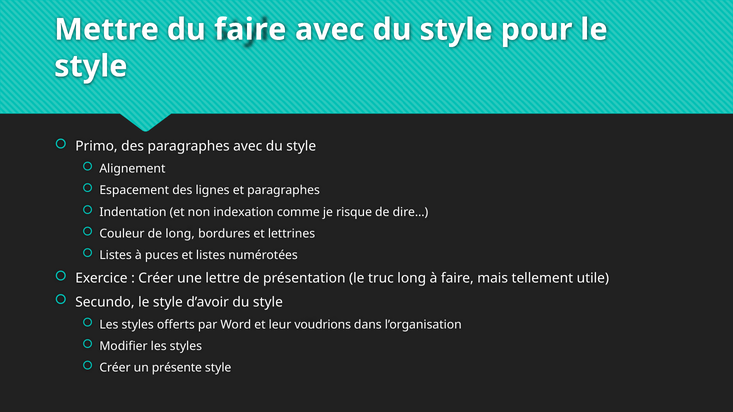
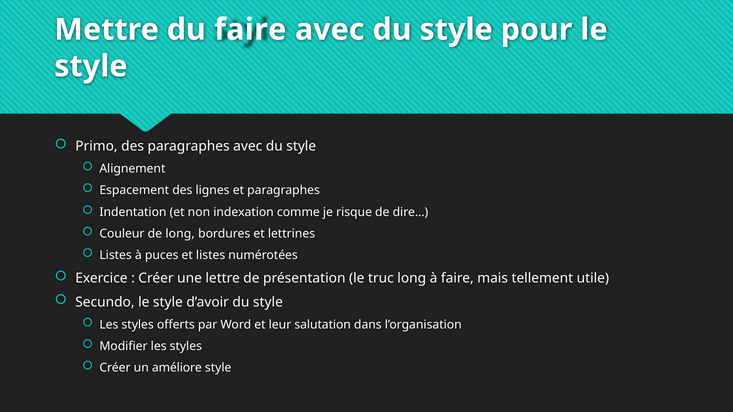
voudrions: voudrions -> salutation (323, 325)
présente: présente -> améliore (177, 368)
